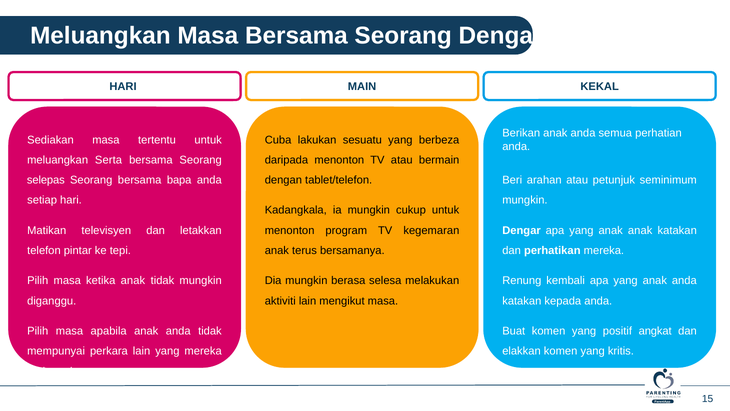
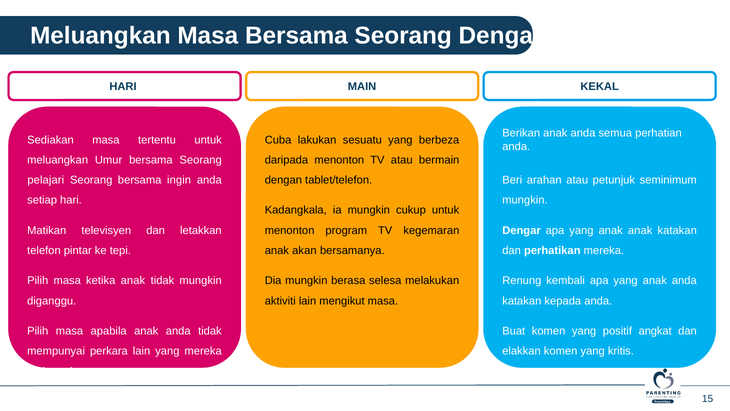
Serta: Serta -> Umur (109, 160)
selepas: selepas -> pelajari (46, 180)
bapa: bapa -> ingin (179, 180)
terus: terus -> akan (304, 250)
